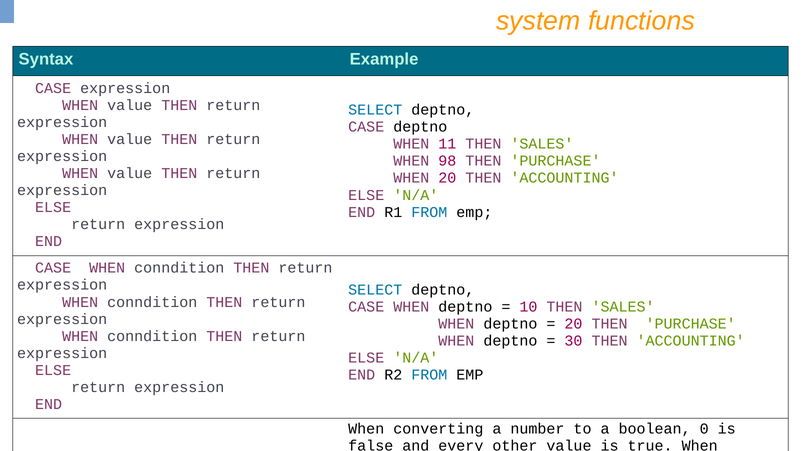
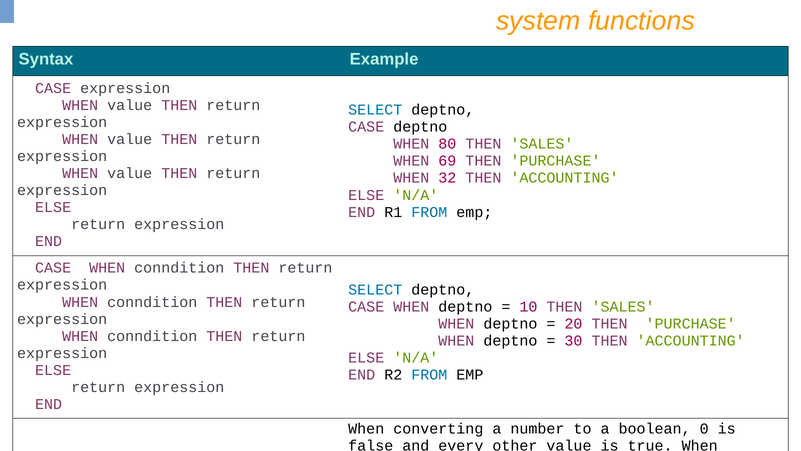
11: 11 -> 80 (447, 144)
98: 98 -> 69 (447, 161)
WHEN 20: 20 -> 32 (447, 178)
